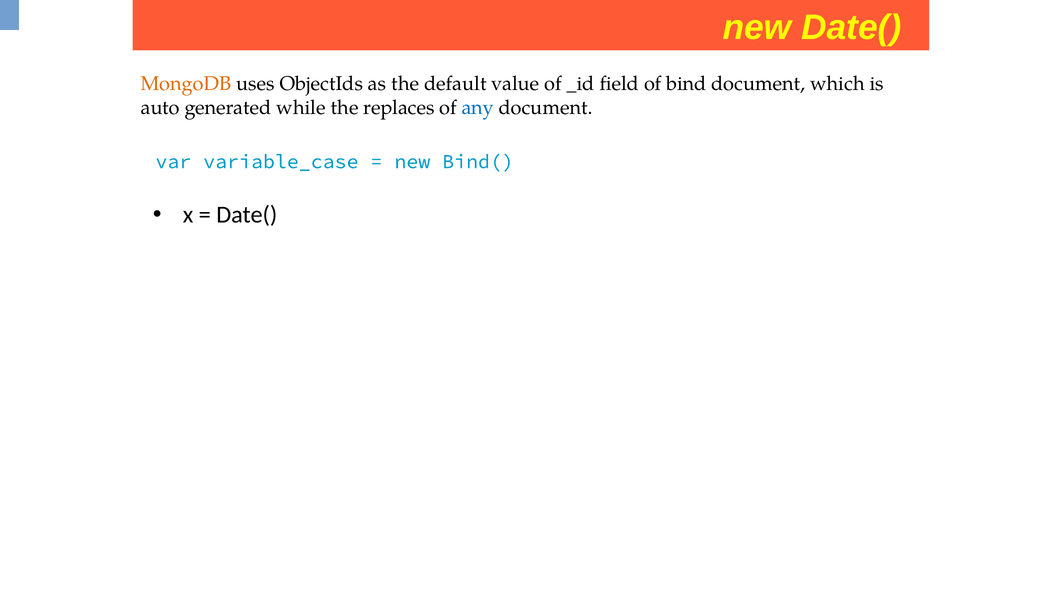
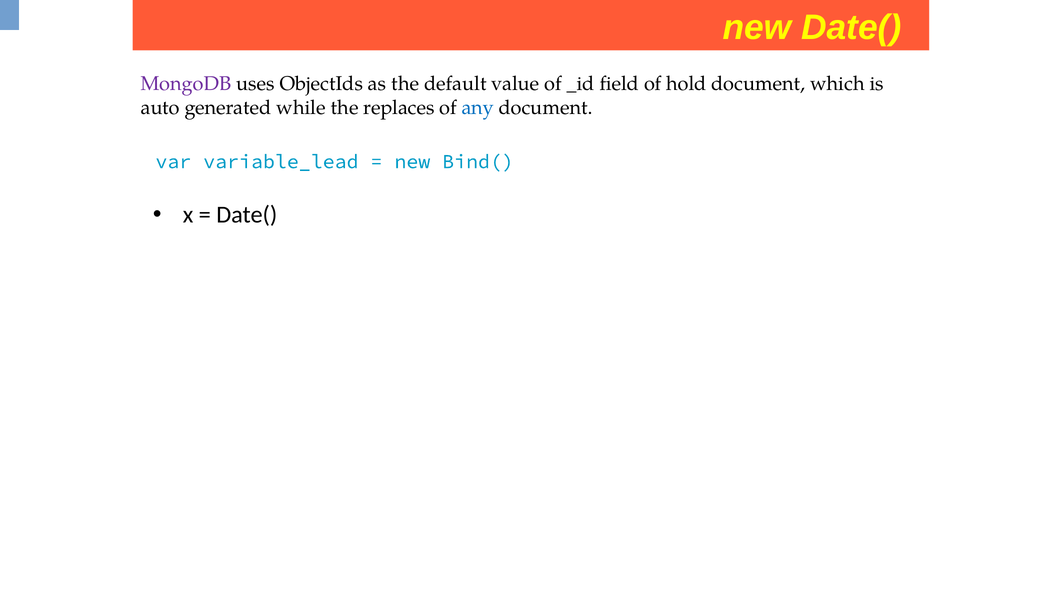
MongoDB colour: orange -> purple (186, 84)
bind: bind -> hold (686, 84)
variable_case: variable_case -> variable_lead (281, 162)
